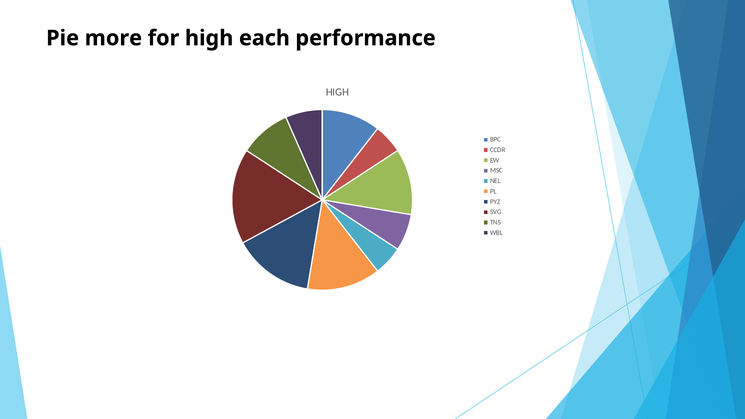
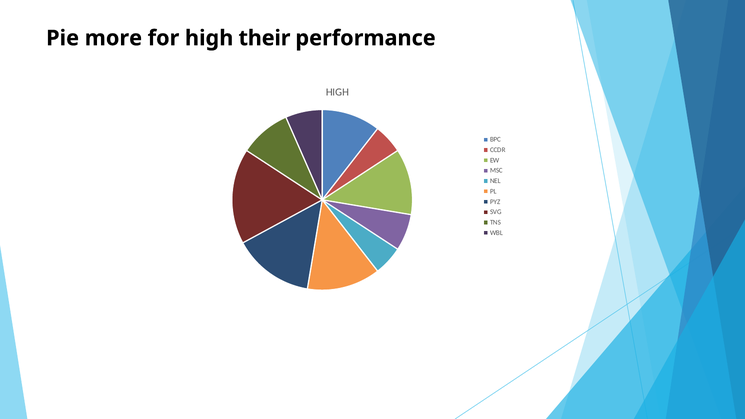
each: each -> their (264, 38)
